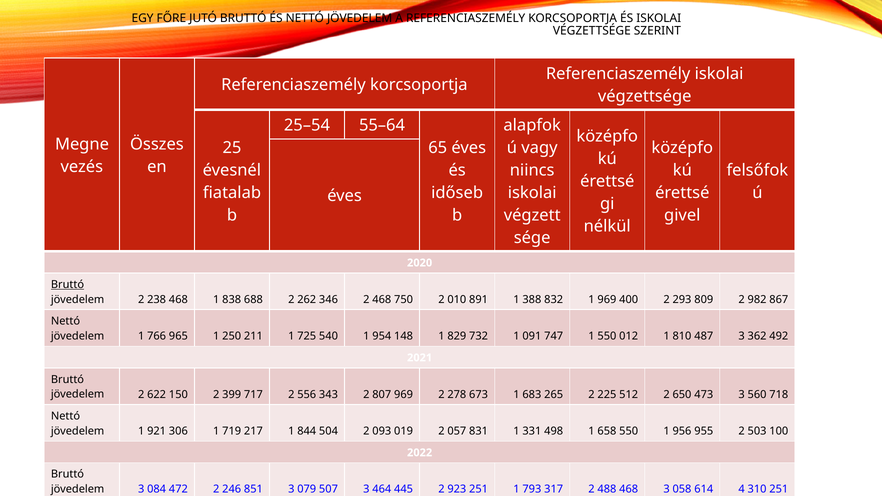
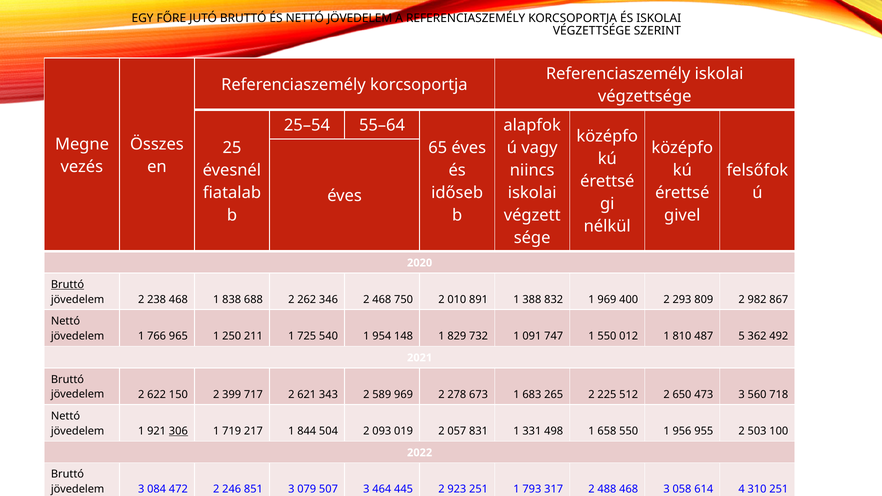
487 3: 3 -> 5 (742, 336)
556: 556 -> 621 (307, 394)
807: 807 -> 589 (382, 394)
306 underline: none -> present (178, 431)
